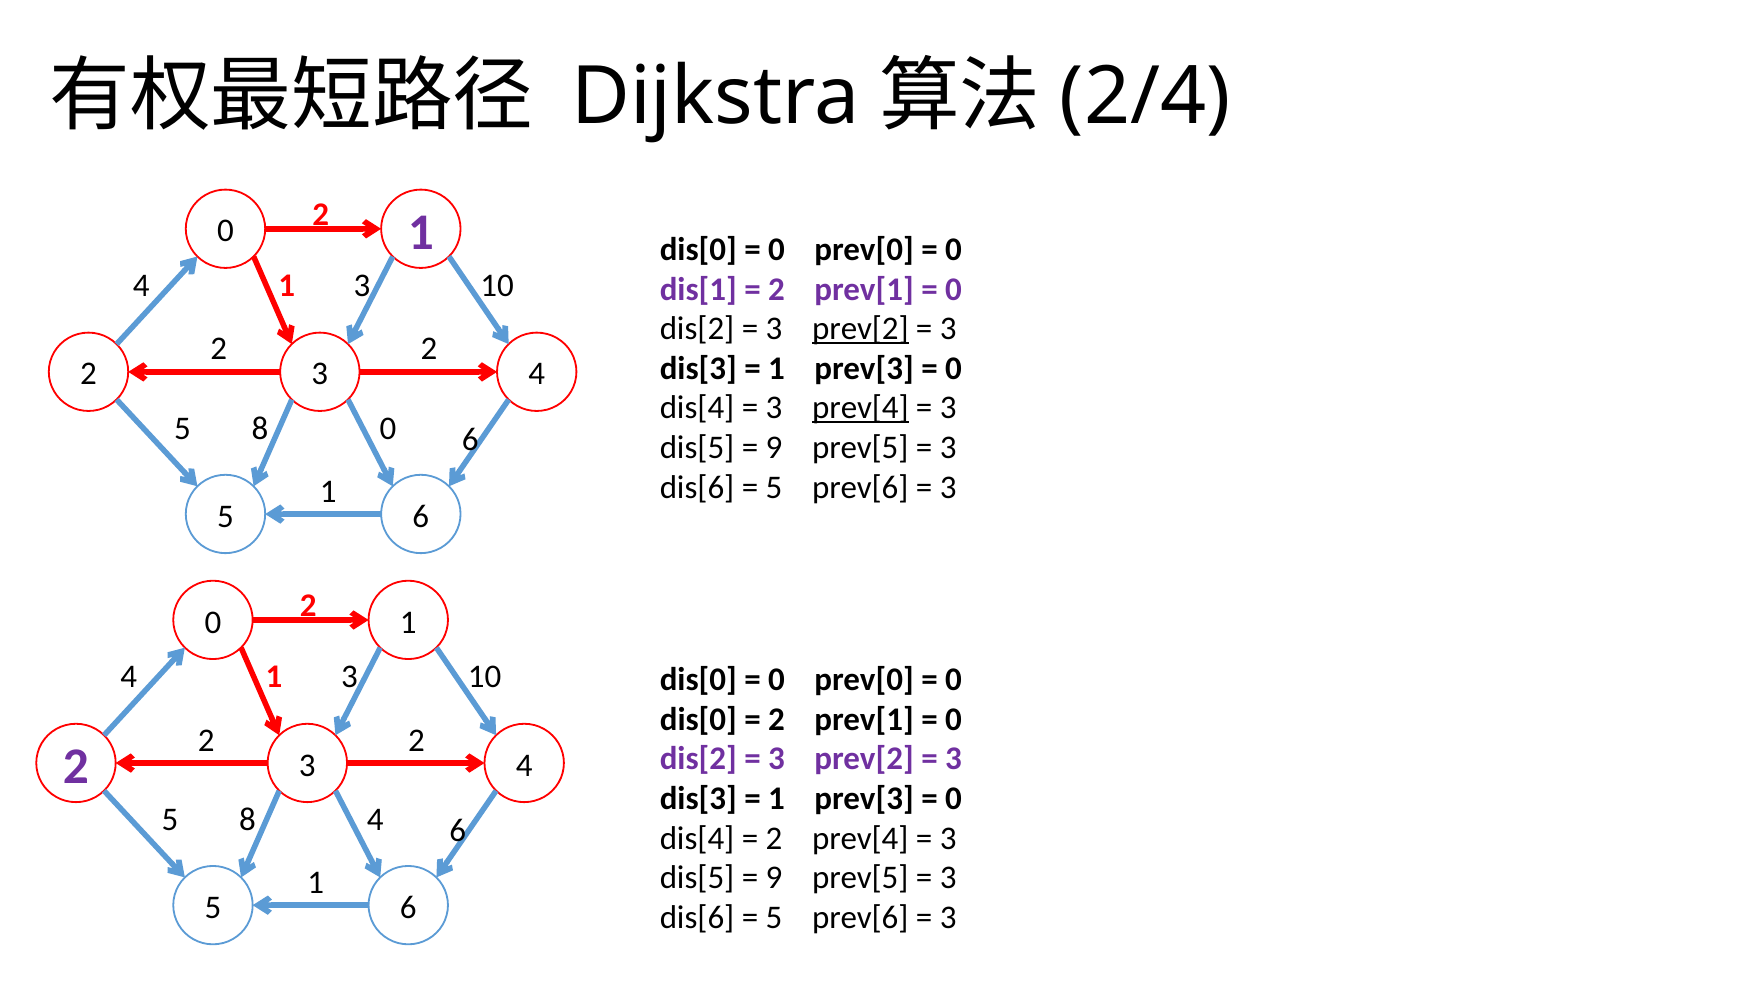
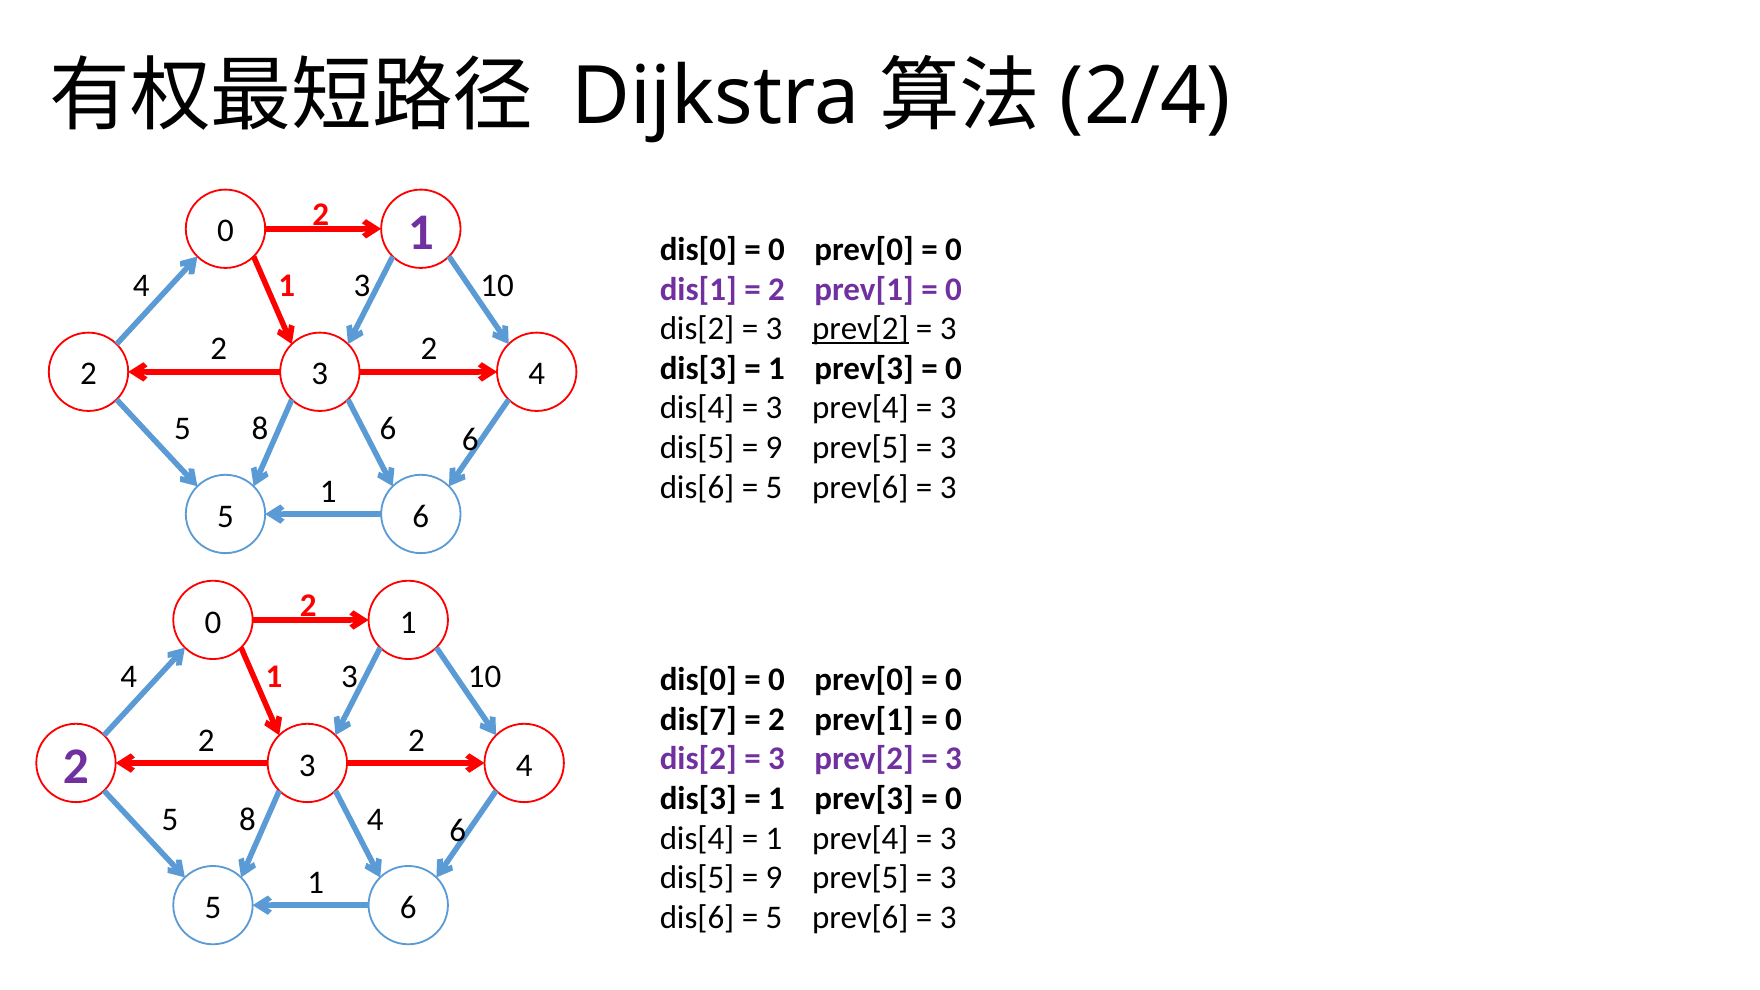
prev[4 underline: present -> none (860, 408)
8 0: 0 -> 6 (388, 428)
dis[0: dis[0 -> dis[7 (698, 719)
2: 2 -> 1 (774, 838)
